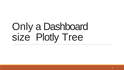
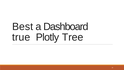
Only: Only -> Best (23, 27)
size: size -> true (21, 37)
